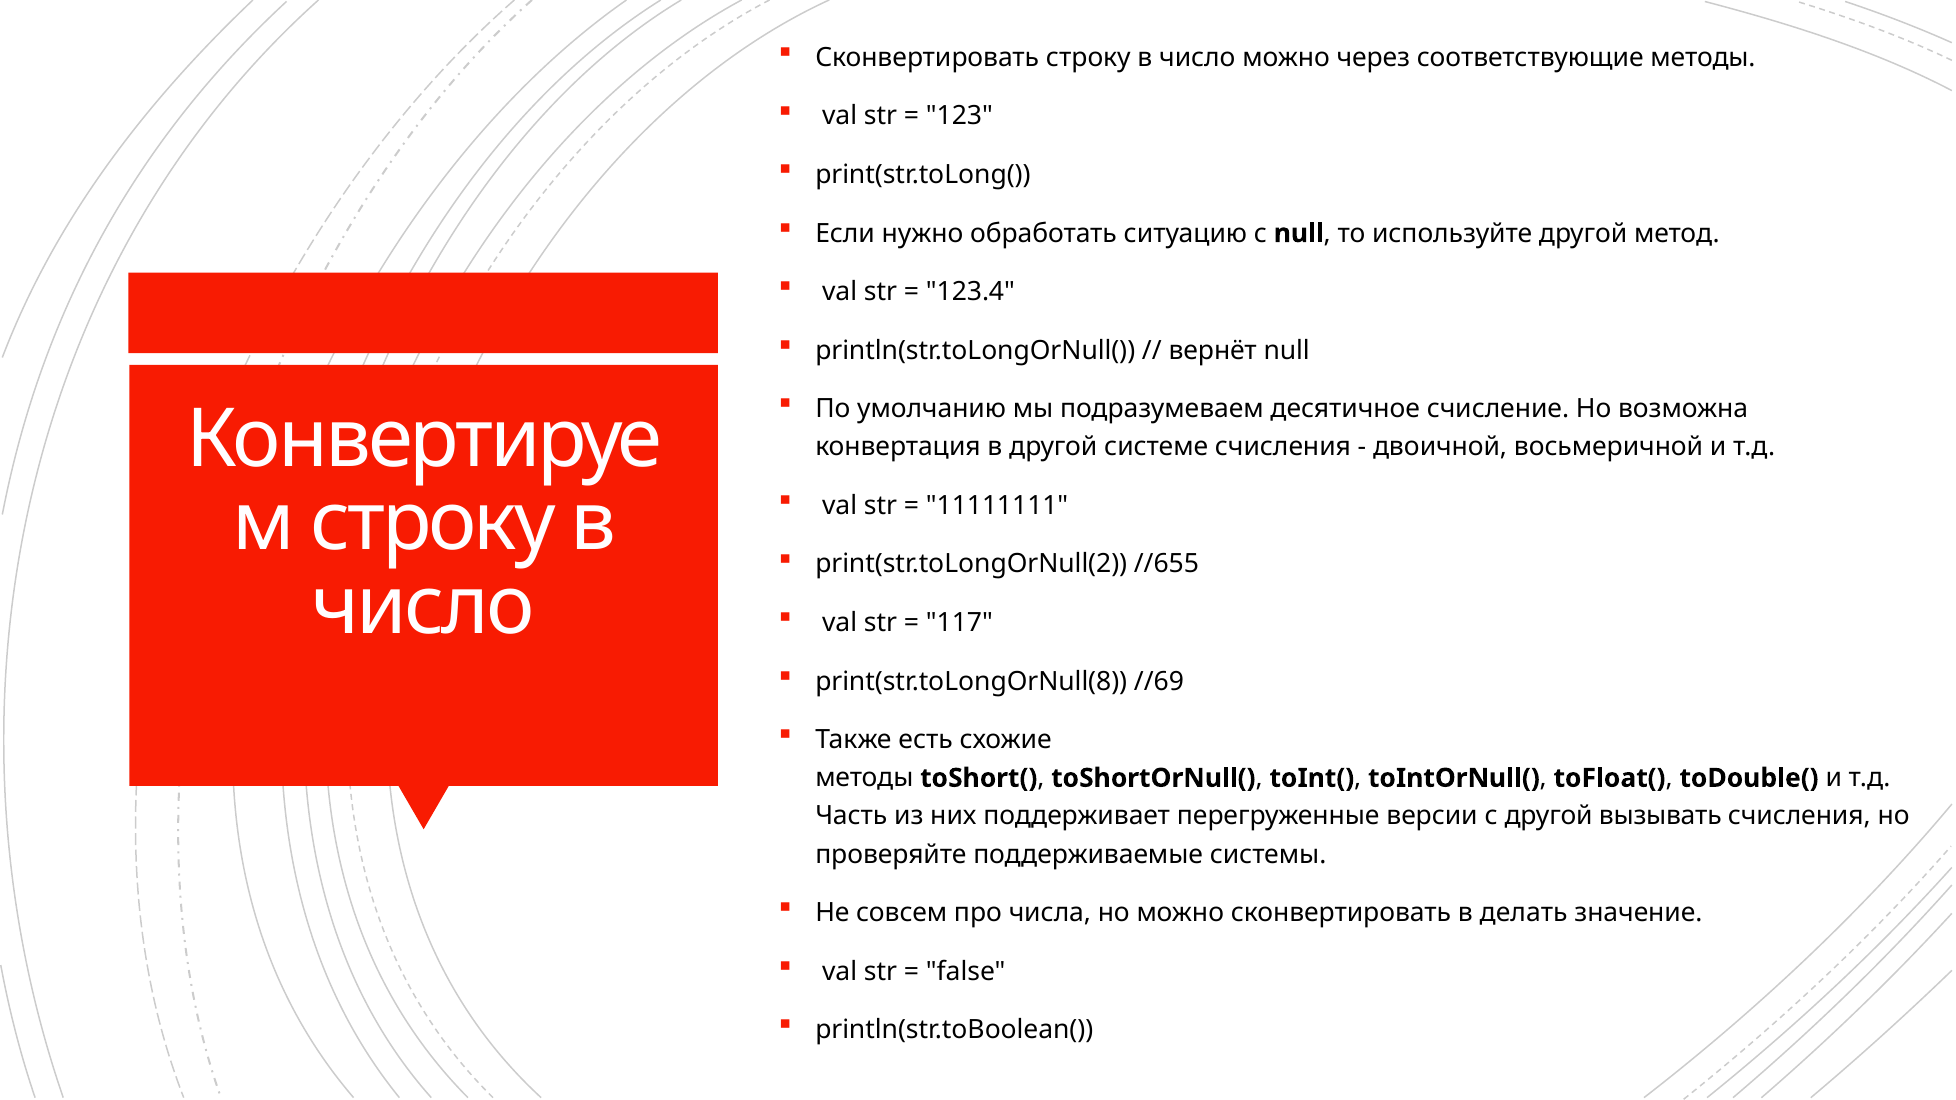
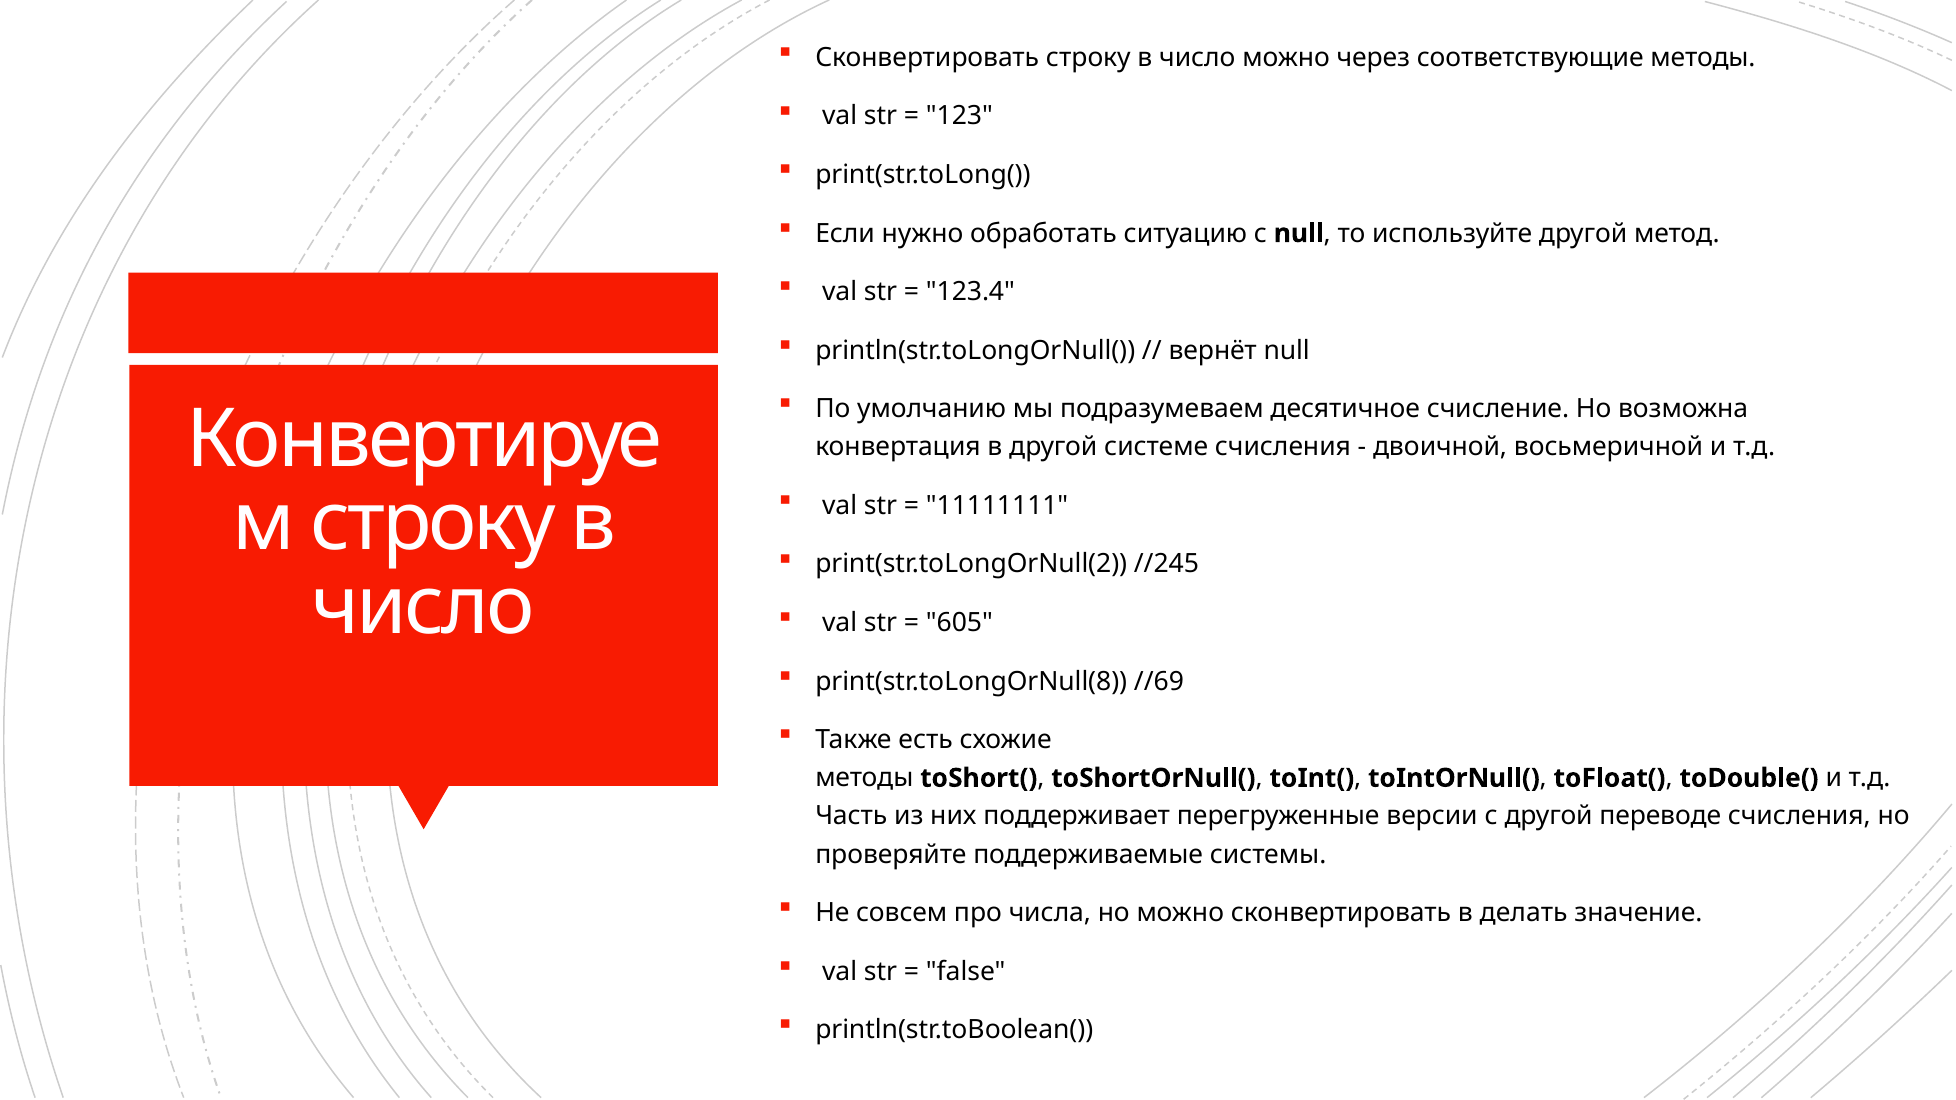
//655: //655 -> //245 (1166, 564)
117: 117 -> 605 (959, 623)
вызывать: вызывать -> переводе (1660, 816)
